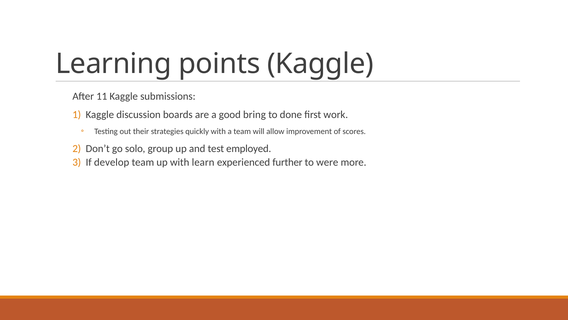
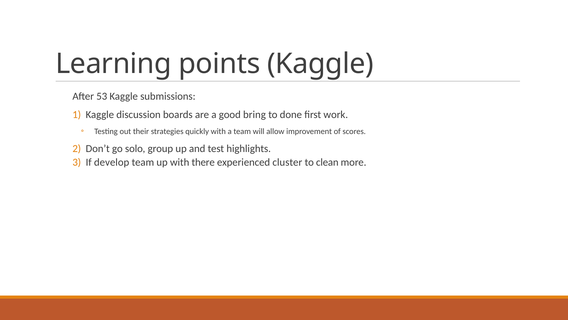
11: 11 -> 53 (102, 96)
employed: employed -> highlights (249, 148)
learn: learn -> there (203, 162)
further: further -> cluster (287, 162)
were: were -> clean (327, 162)
